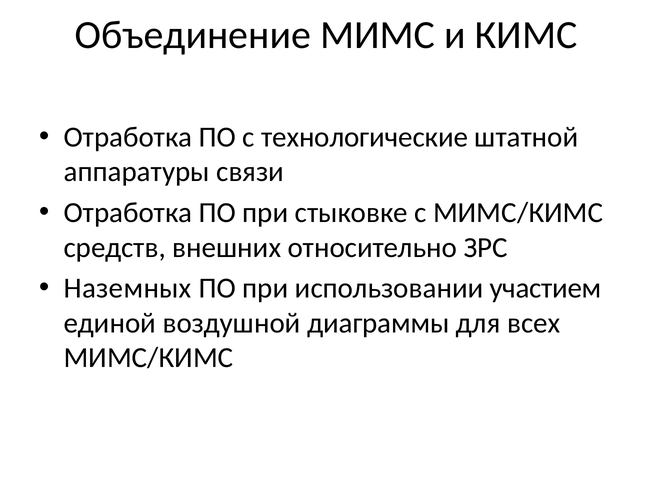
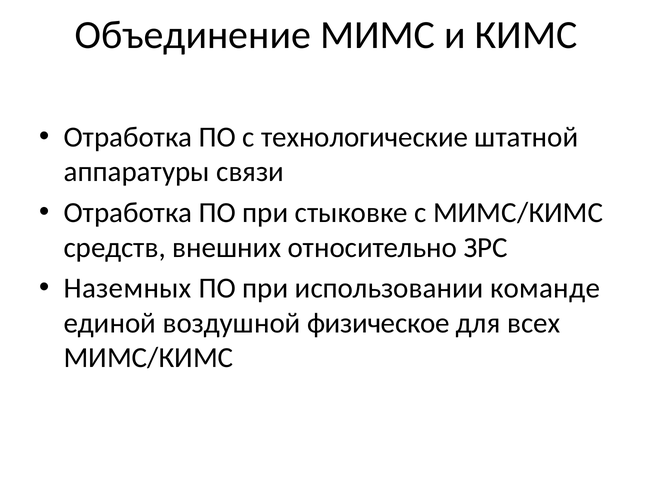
участием: участием -> команде (545, 288)
диаграммы: диаграммы -> физическое (378, 323)
